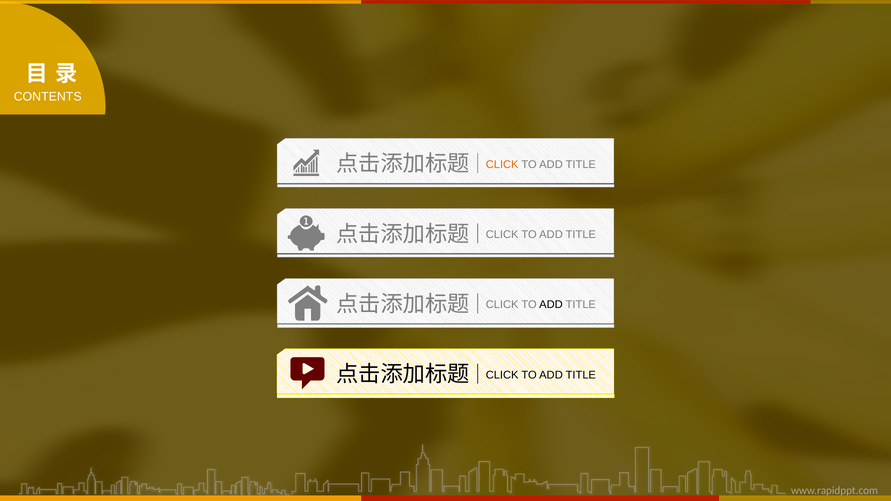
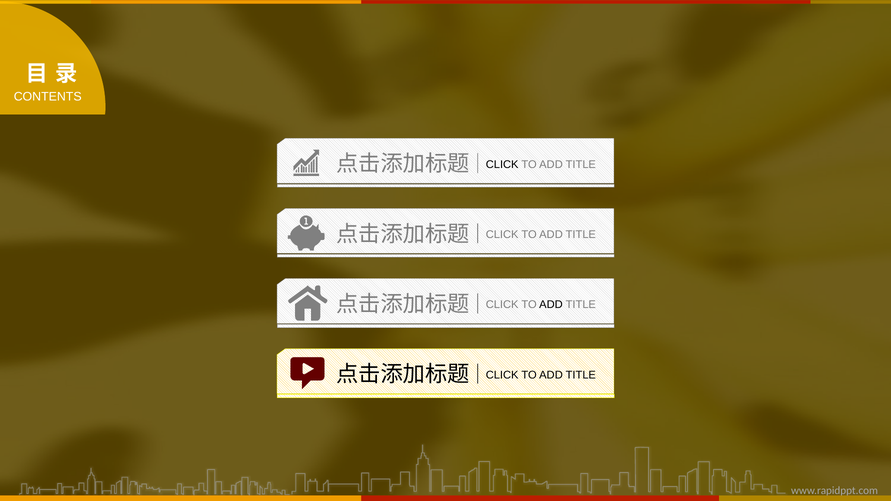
CLICK colour: orange -> black (502, 164)
